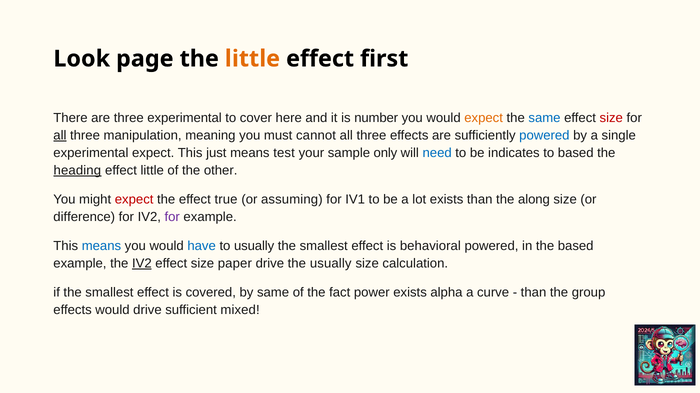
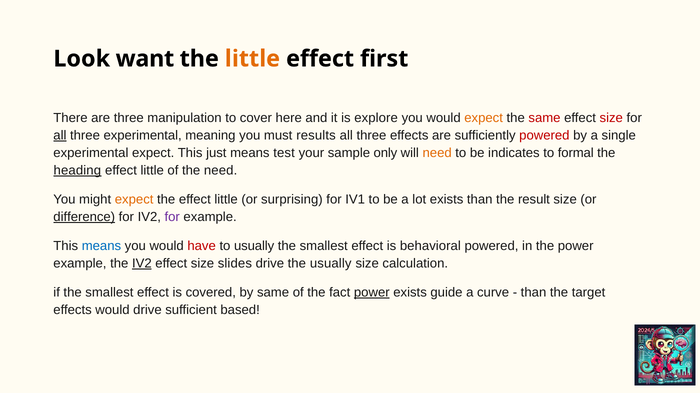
page: page -> want (145, 59)
three experimental: experimental -> manipulation (184, 118)
number: number -> explore (376, 118)
same colour: blue -> red (544, 118)
three manipulation: manipulation -> experimental (143, 135)
cannot: cannot -> results (316, 135)
powered colour: blue -> red (544, 135)
need colour: blue -> orange (437, 153)
to based: based -> formal (576, 153)
the other: other -> need (221, 171)
expect colour: red -> orange (134, 200)
the effect true: true -> little (226, 200)
assuming: assuming -> surprising (292, 200)
along: along -> result (534, 200)
difference underline: none -> present (84, 217)
have colour: blue -> red (202, 246)
the based: based -> power (576, 246)
paper: paper -> slides (235, 264)
power underline: none -> present (372, 293)
alpha: alpha -> guide (446, 293)
group: group -> target (589, 293)
mixed: mixed -> based (240, 311)
